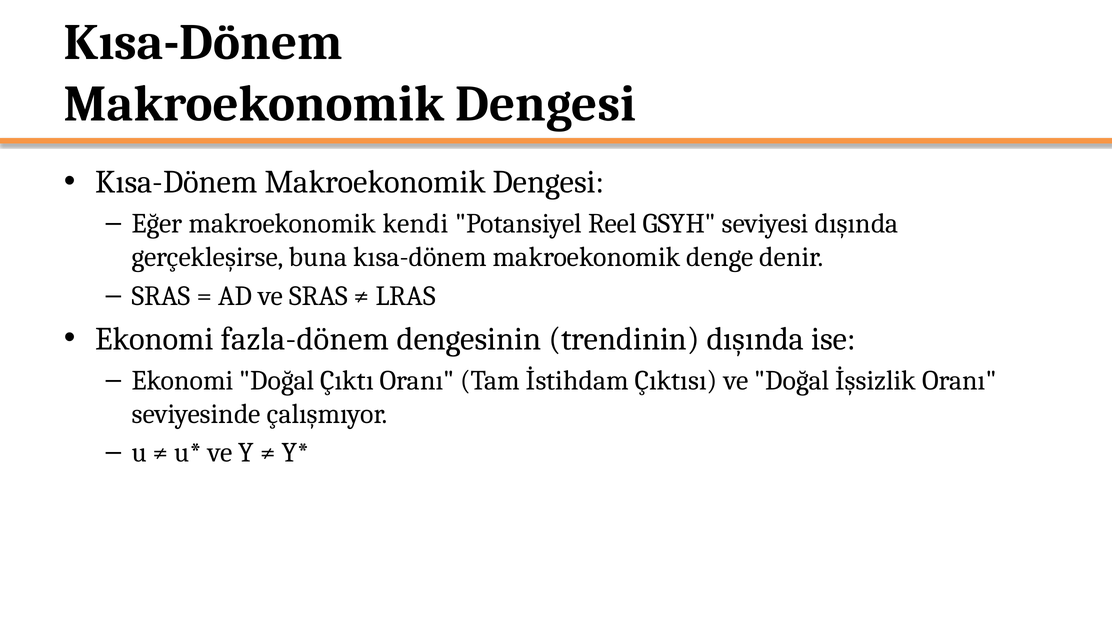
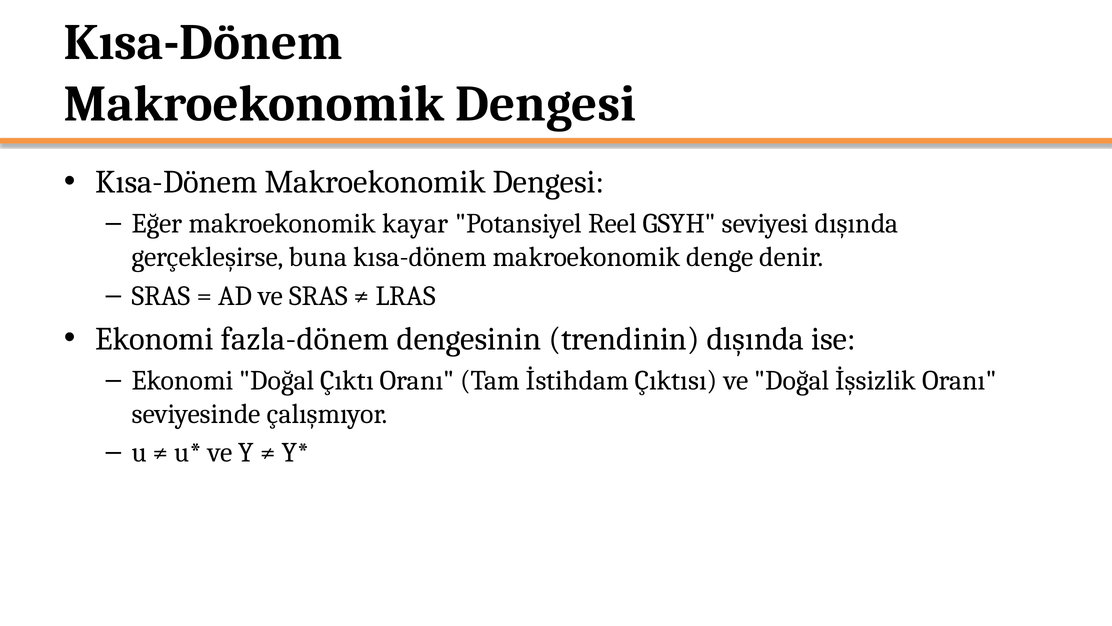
kendi: kendi -> kayar (415, 224)
